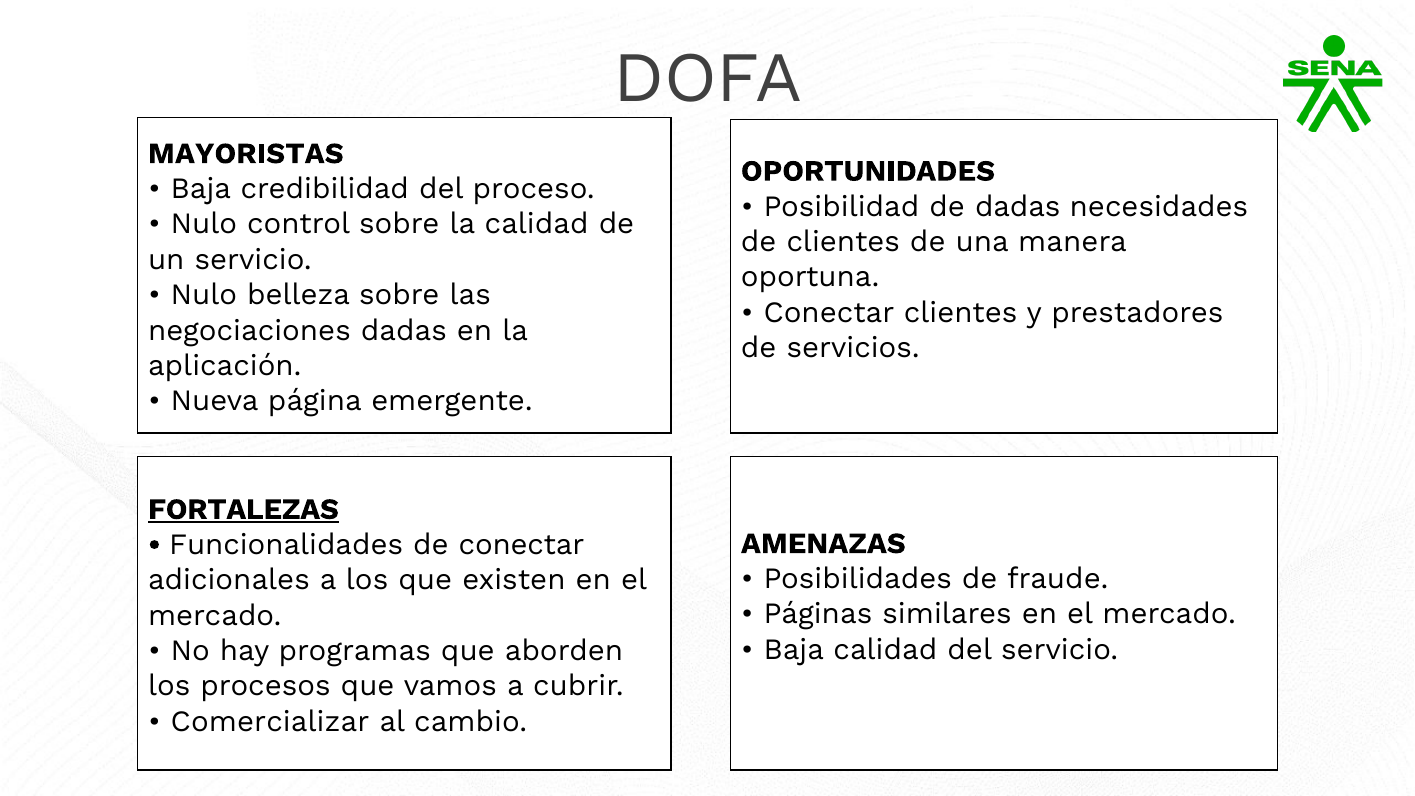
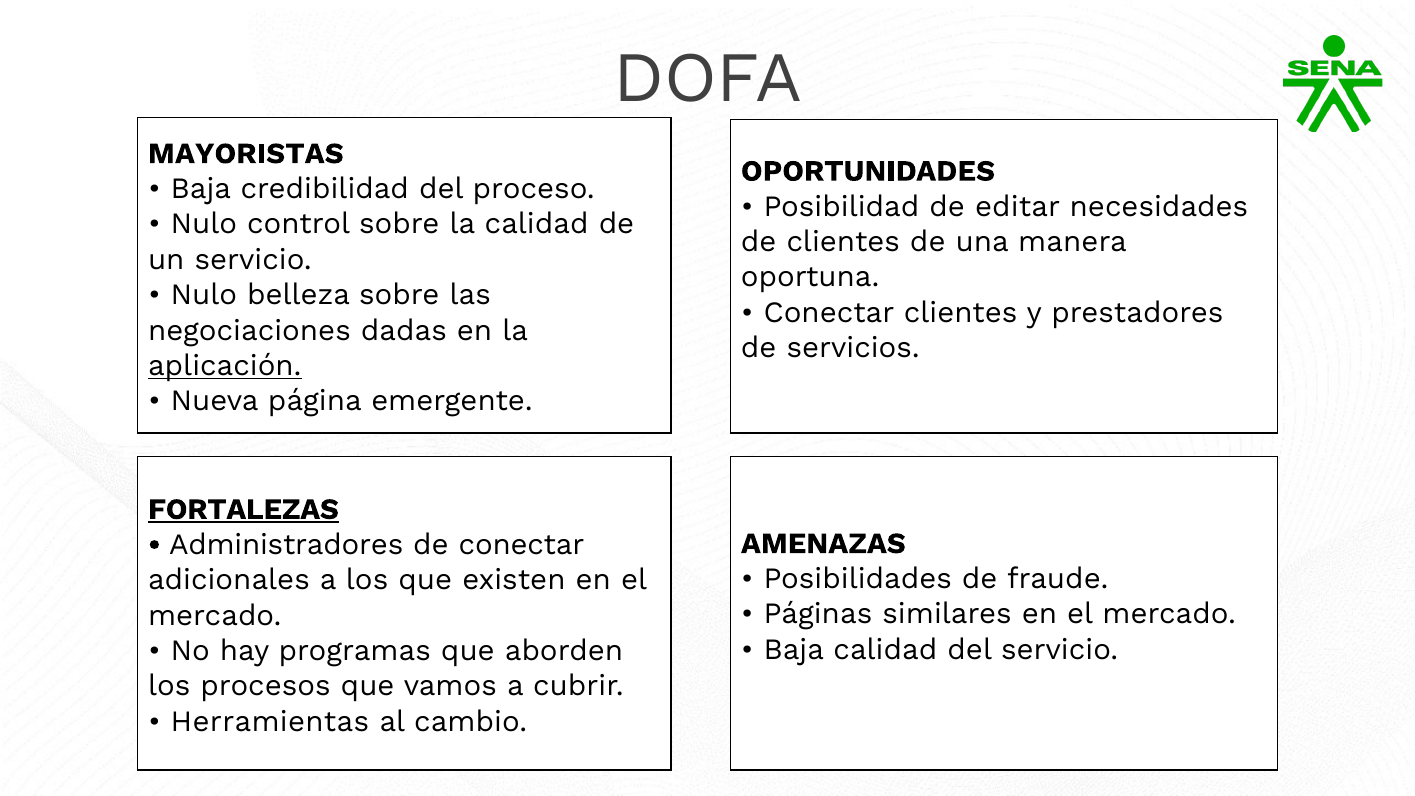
de dadas: dadas -> editar (1018, 206)
aplicación underline: none -> present (225, 366)
Funcionalidades: Funcionalidades -> Administradores (286, 545)
Comercializar: Comercializar -> Herramientas (270, 722)
